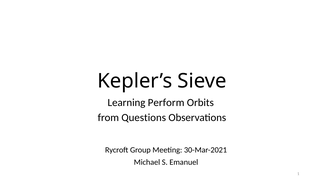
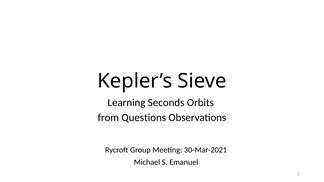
Perform: Perform -> Seconds (166, 103)
